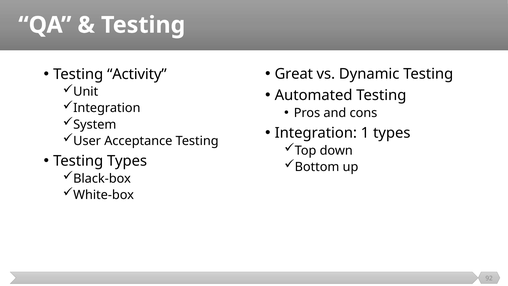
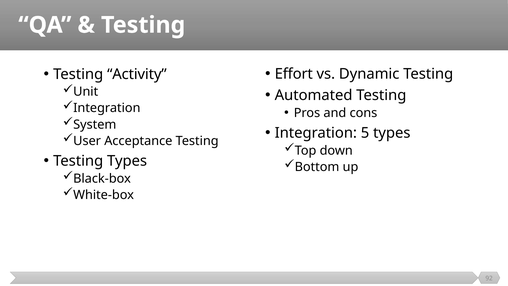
Great: Great -> Effort (294, 74)
1: 1 -> 5 (365, 133)
